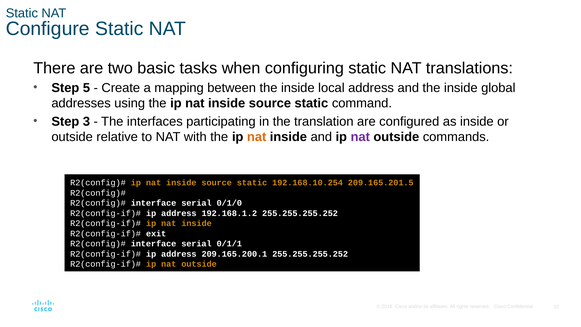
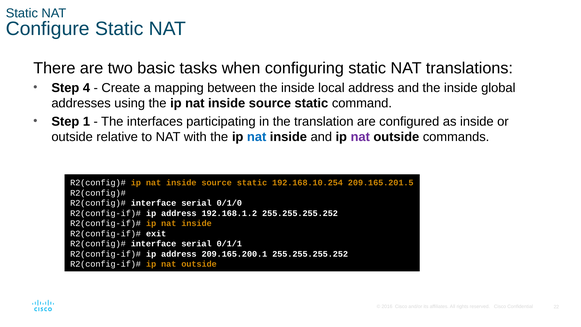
5: 5 -> 4 (86, 88)
3: 3 -> 1 (86, 121)
nat colour: orange -> blue (257, 137)
